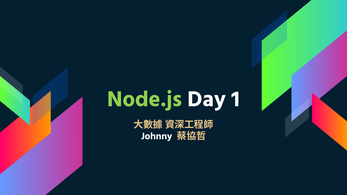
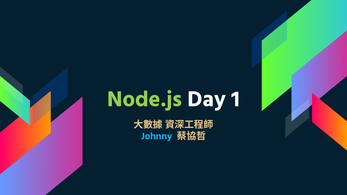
Johnny colour: white -> light blue (157, 136)
